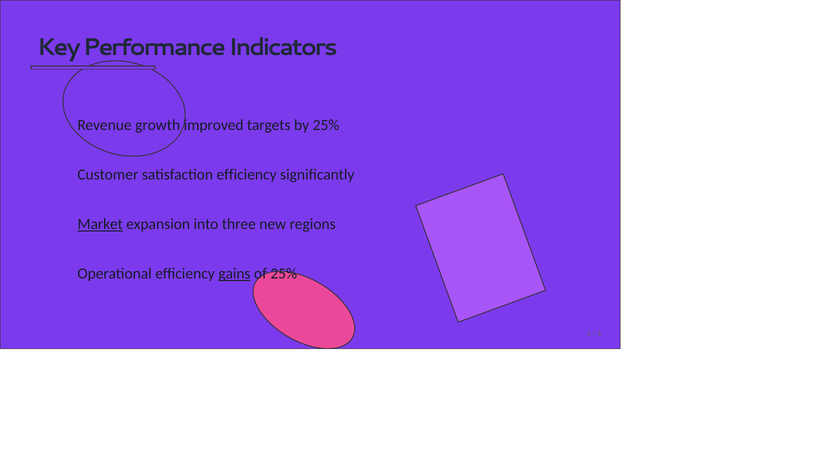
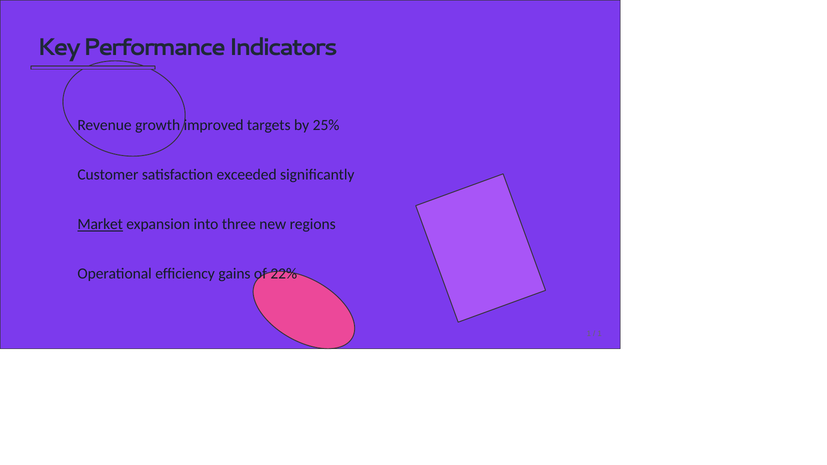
satisfaction efficiency: efficiency -> exceeded (247, 175)
gains underline: present -> none (234, 274)
of 25%: 25% -> 22% (284, 274)
